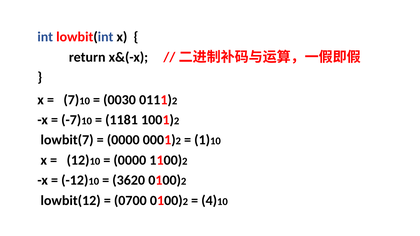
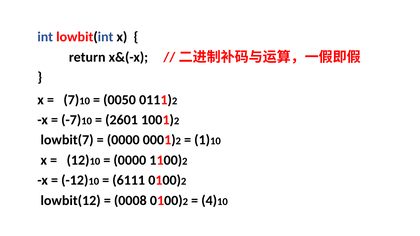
0030: 0030 -> 0050 (120, 100)
1181: 1181 -> 2601 (122, 120)
3620: 3620 -> 6111 (129, 181)
0700: 0700 -> 0008 (130, 201)
